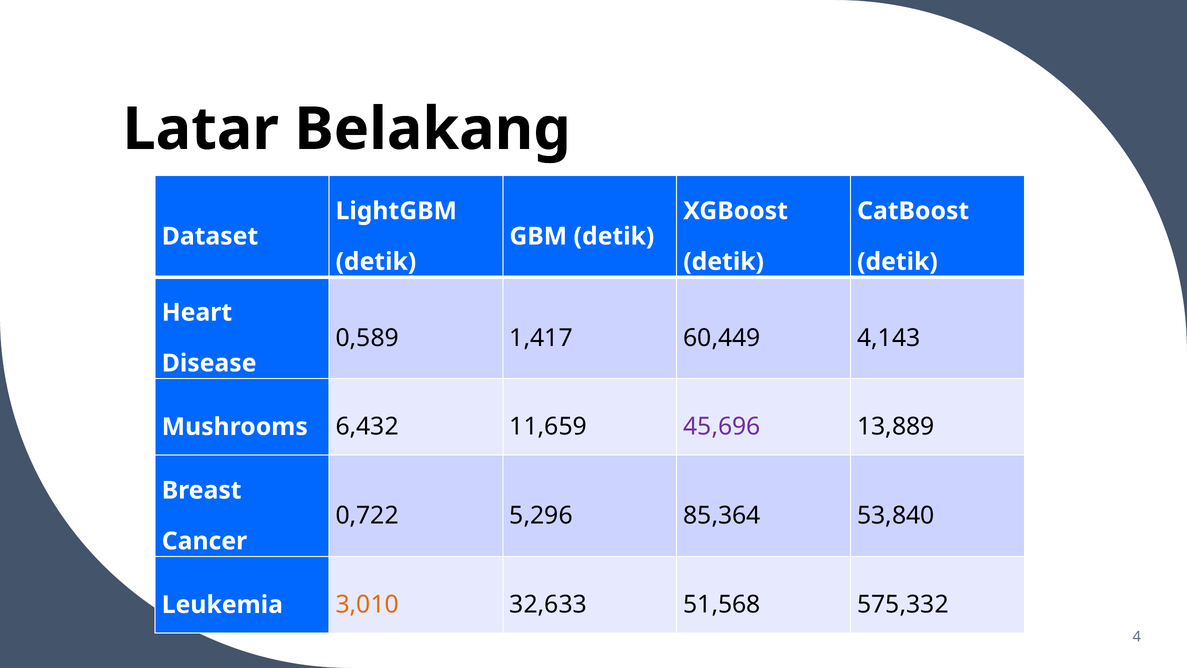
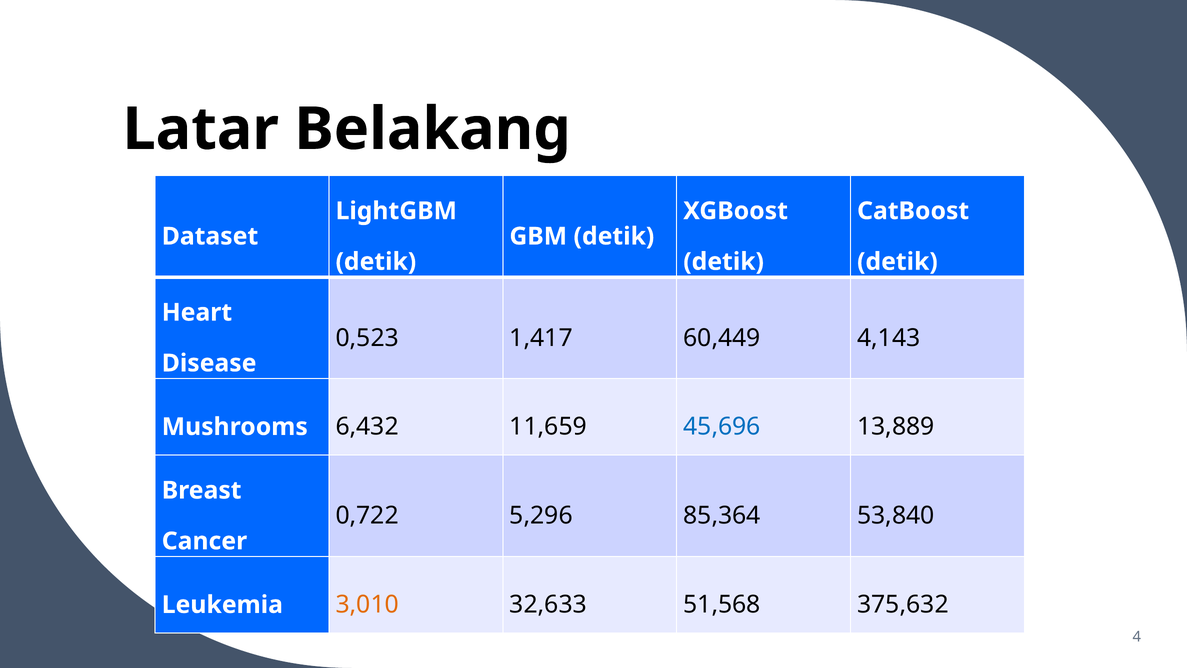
0,589: 0,589 -> 0,523 (367, 338)
45,696 colour: purple -> blue (722, 427)
575,332: 575,332 -> 375,632 (903, 604)
